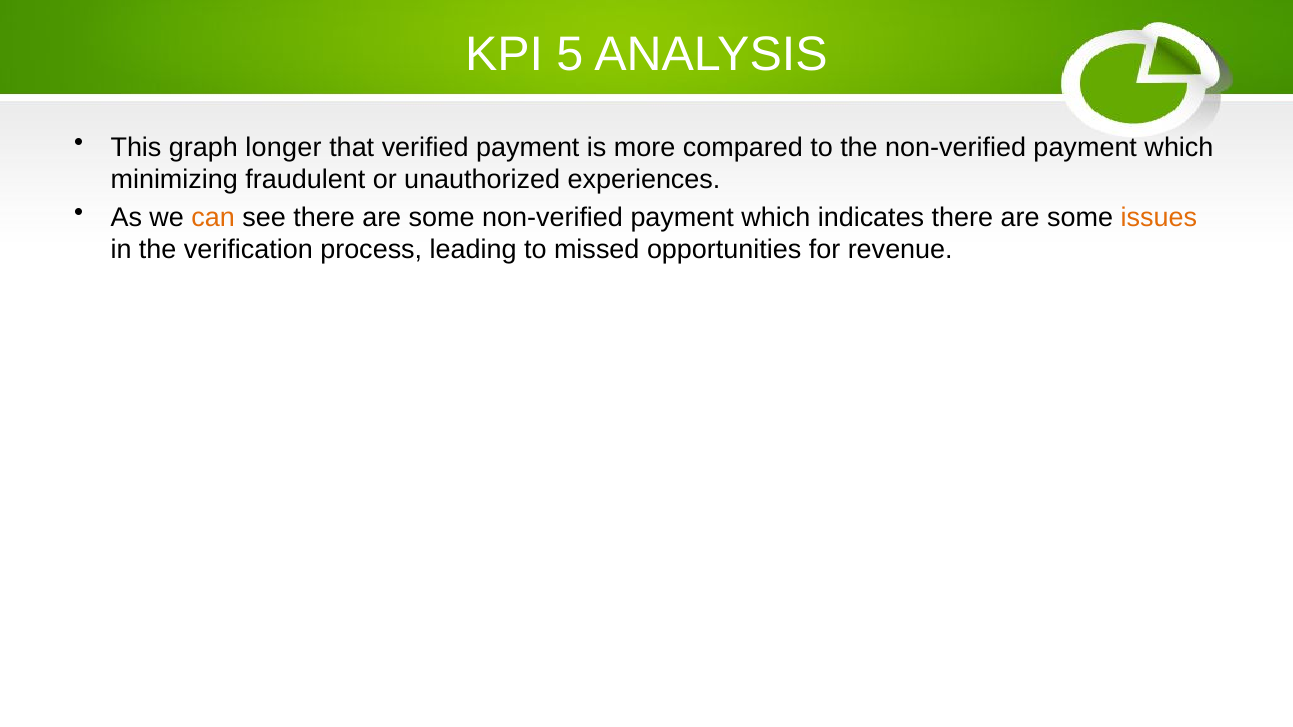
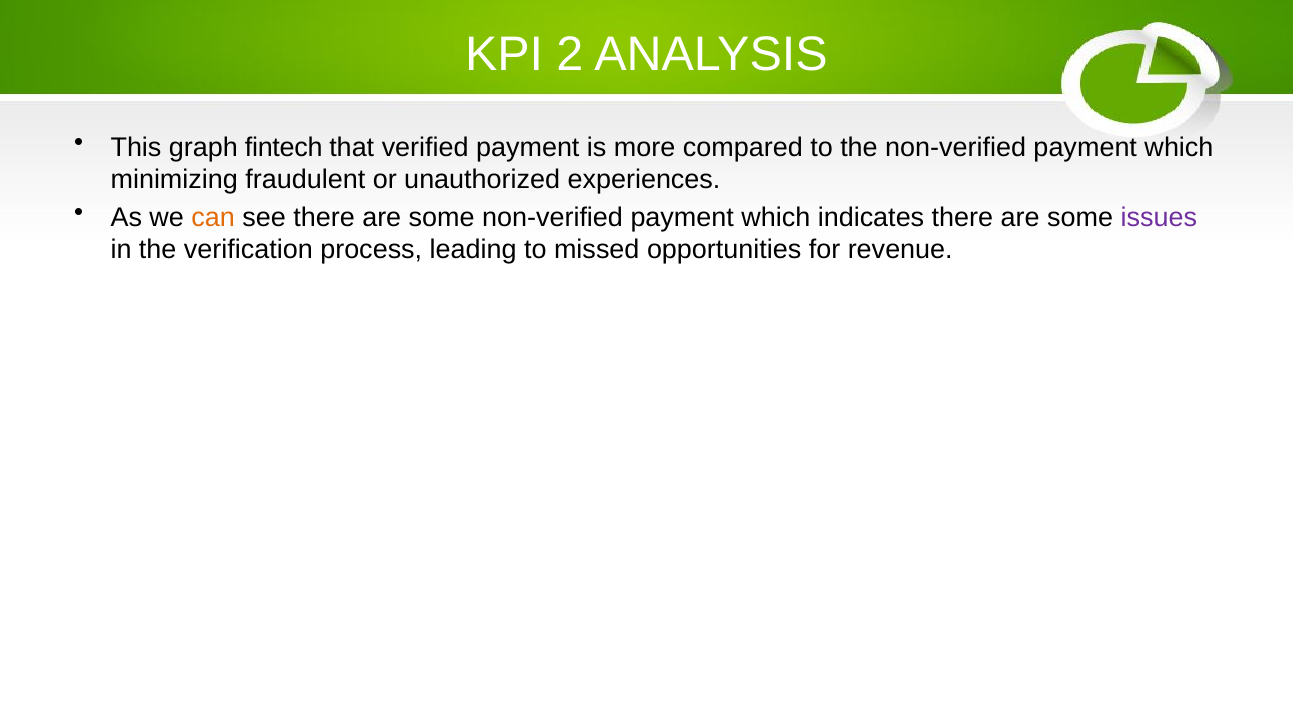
5: 5 -> 2 (570, 54)
longer: longer -> fintech (284, 147)
issues colour: orange -> purple (1159, 217)
